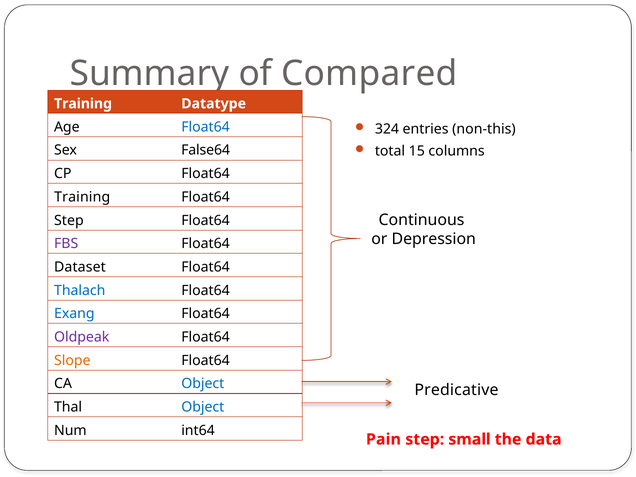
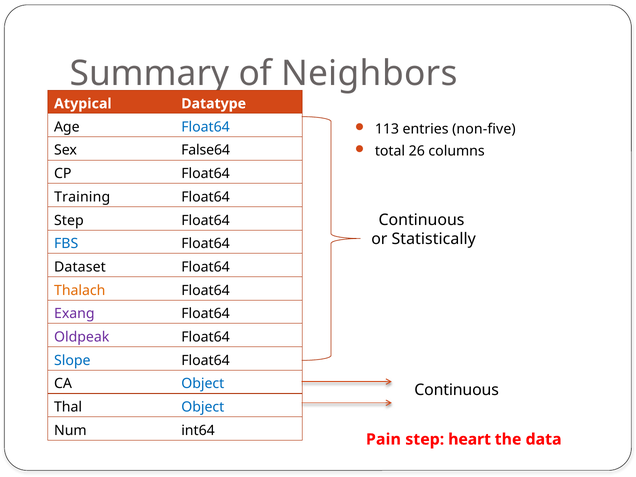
Compared: Compared -> Neighbors (369, 73)
Training: Training -> Atypical (83, 104)
324: 324 -> 113 (387, 129)
non-this: non-this -> non-five (484, 129)
15: 15 -> 26 (417, 151)
Depression: Depression -> Statistically (434, 239)
FBS colour: purple -> blue (66, 244)
Thalach colour: blue -> orange (80, 290)
Exang colour: blue -> purple (74, 314)
Slope colour: orange -> blue (72, 360)
Predicative: Predicative -> Continuous (457, 390)
small: small -> heart (470, 439)
